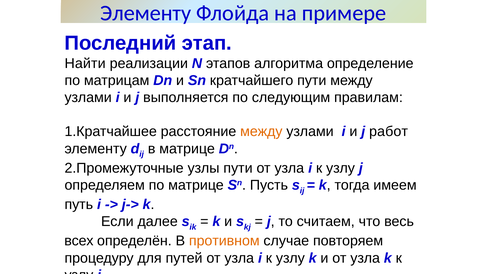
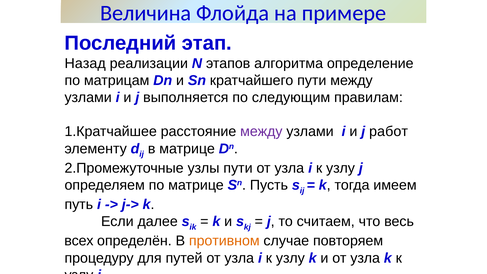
Элементу: Элементу -> Величина (146, 13)
Найти: Найти -> Назад (85, 63)
между colour: orange -> purple (261, 132)
